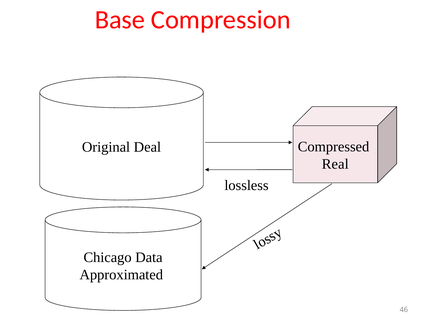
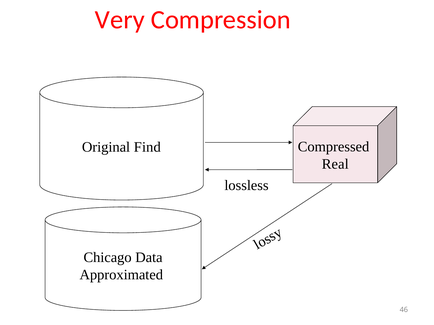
Base: Base -> Very (120, 20)
Deal: Deal -> Find (147, 147)
